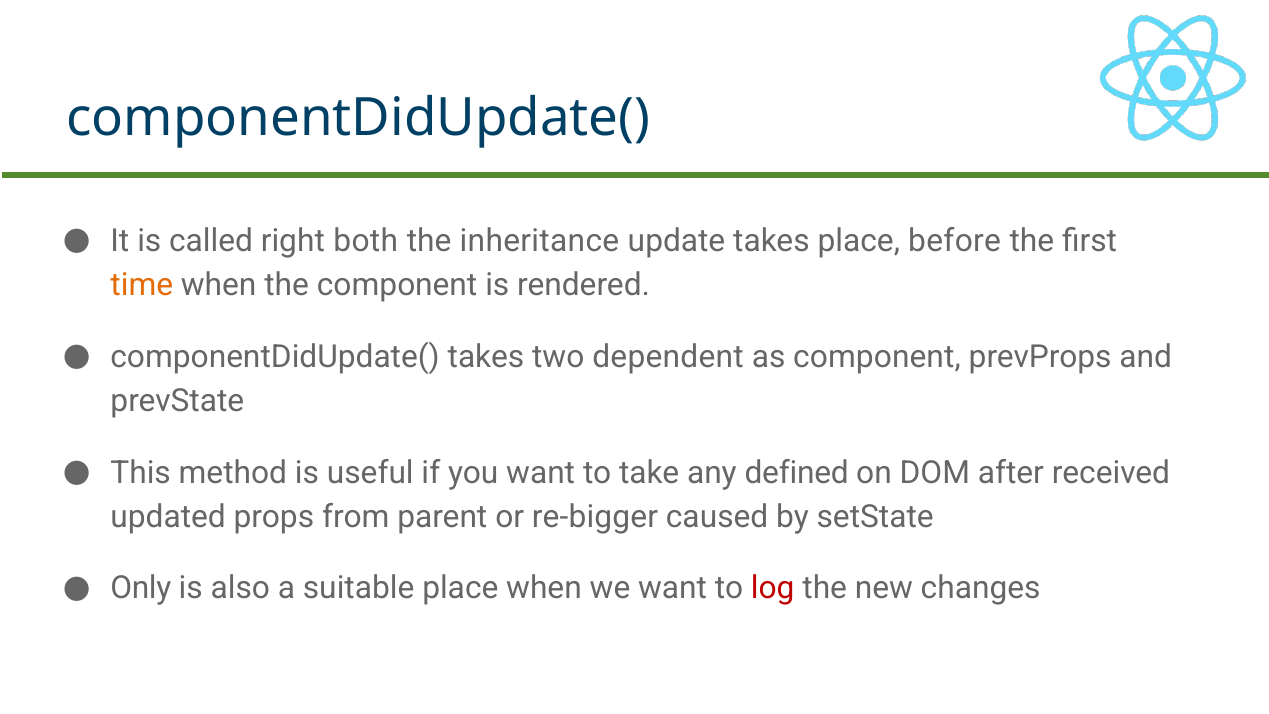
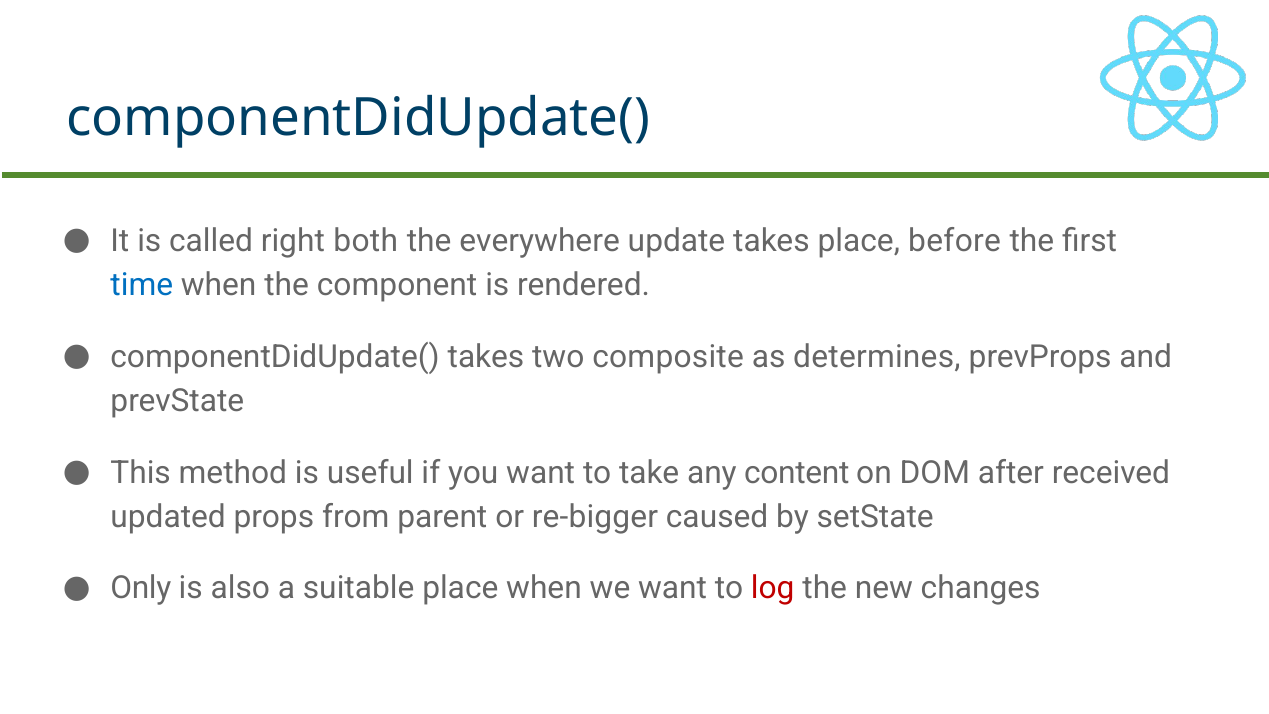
inheritance: inheritance -> everywhere (540, 241)
time colour: orange -> blue (142, 285)
dependent: dependent -> composite (668, 357)
as component: component -> determines (877, 357)
defined: defined -> content (797, 473)
